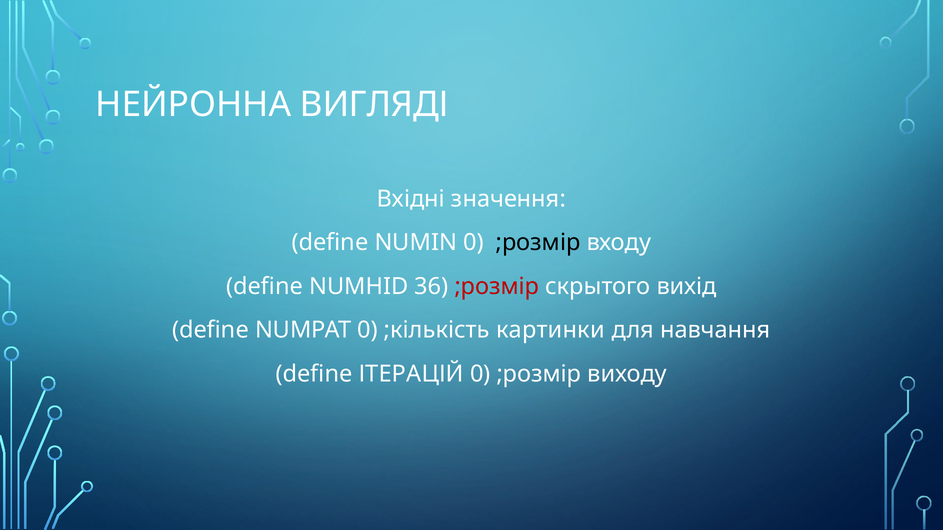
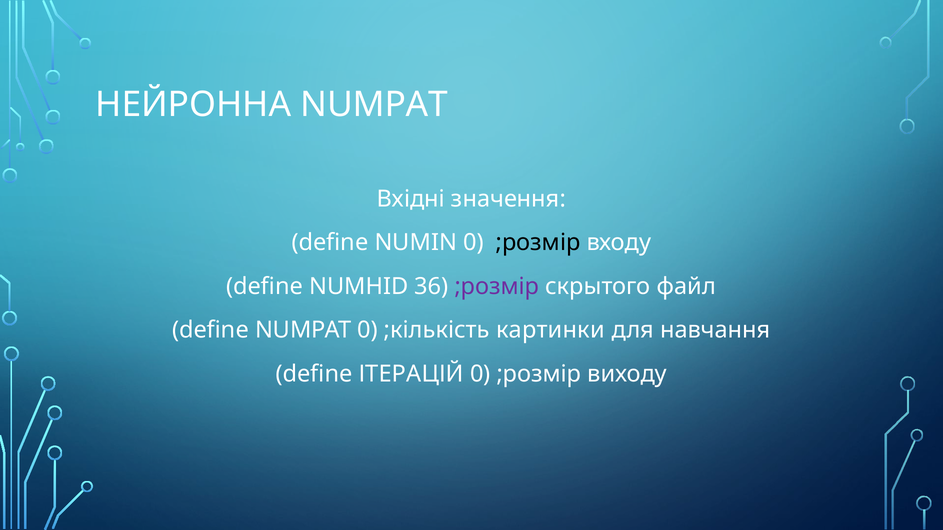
НЕЙРОННА ВИГЛЯДІ: ВИГЛЯДІ -> NUMPAT (374, 105)
;розмір colour: red -> purple (497, 287)
вихід: вихід -> файл (686, 287)
